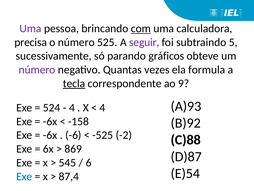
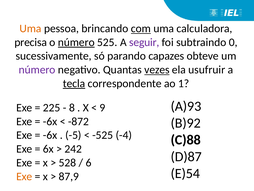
Uma colour: purple -> orange (31, 28)
número underline: none -> present (76, 42)
5: 5 -> 0 (233, 42)
gráficos: gráficos -> capazes (166, 56)
vezes underline: none -> present (157, 70)
formula: formula -> usufruir (207, 70)
9: 9 -> 1 (184, 83)
524: 524 -> 225 (52, 107)
4: 4 -> 8 (72, 107)
4: 4 -> 9 (102, 107)
-158: -158 -> -872 (78, 121)
-6: -6 -> -5 (73, 135)
-2: -2 -> -4 (124, 135)
869: 869 -> 242 (73, 149)
545: 545 -> 528 (67, 162)
Exe colour: blue -> orange (24, 176)
87,4: 87,4 -> 87,9 (69, 176)
